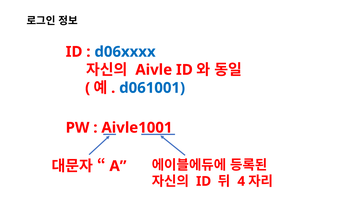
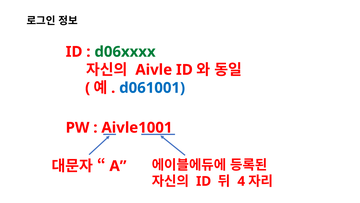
d06xxxx colour: blue -> green (125, 52)
